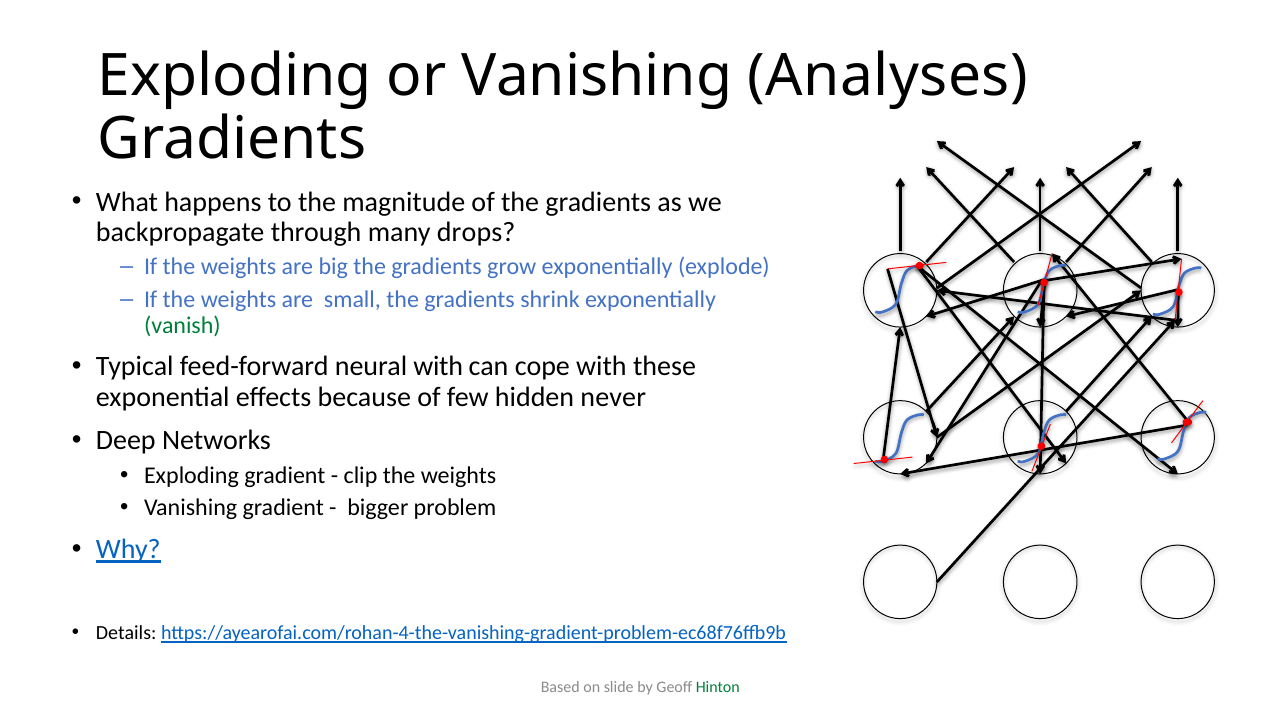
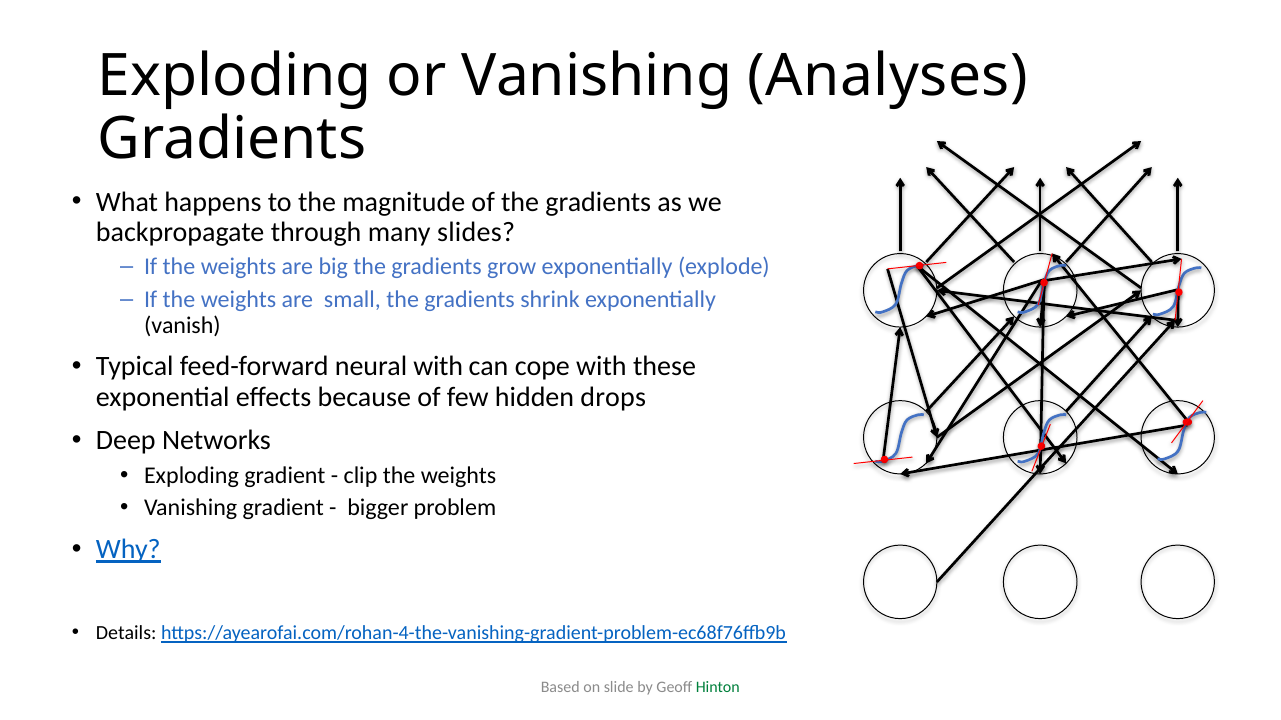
drops: drops -> slides (476, 232)
vanish colour: green -> black (182, 326)
never: never -> drops (613, 397)
